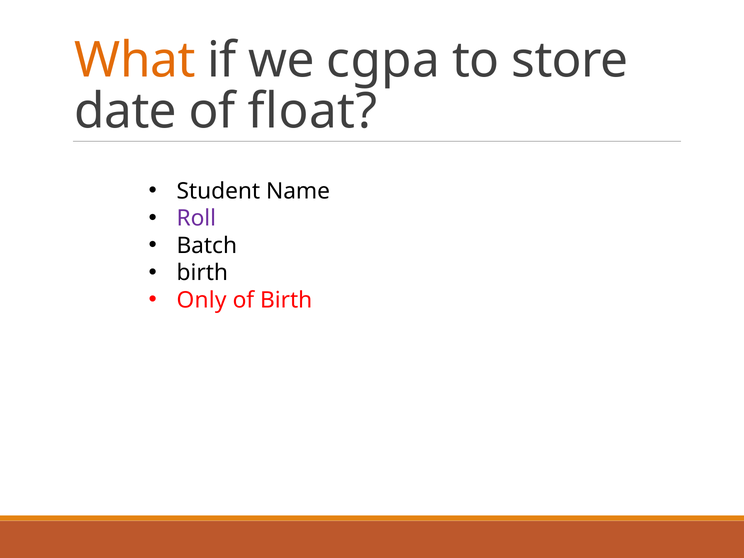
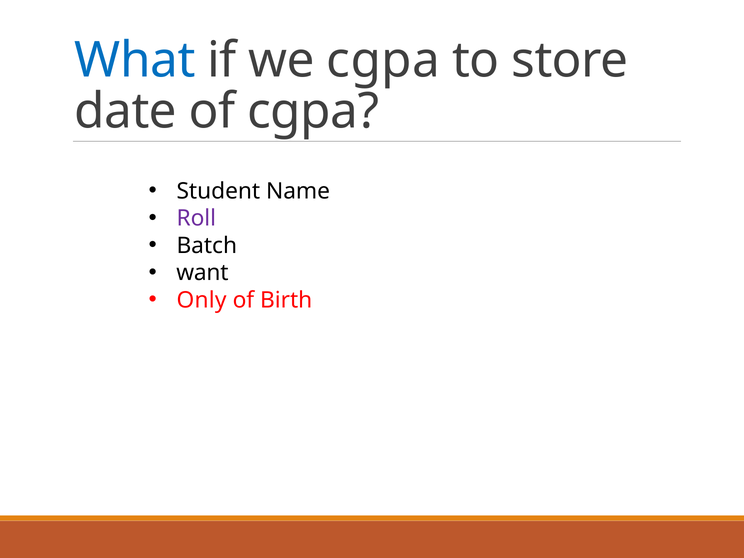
What colour: orange -> blue (135, 61)
of float: float -> cgpa (313, 111)
birth: birth -> want (202, 273)
